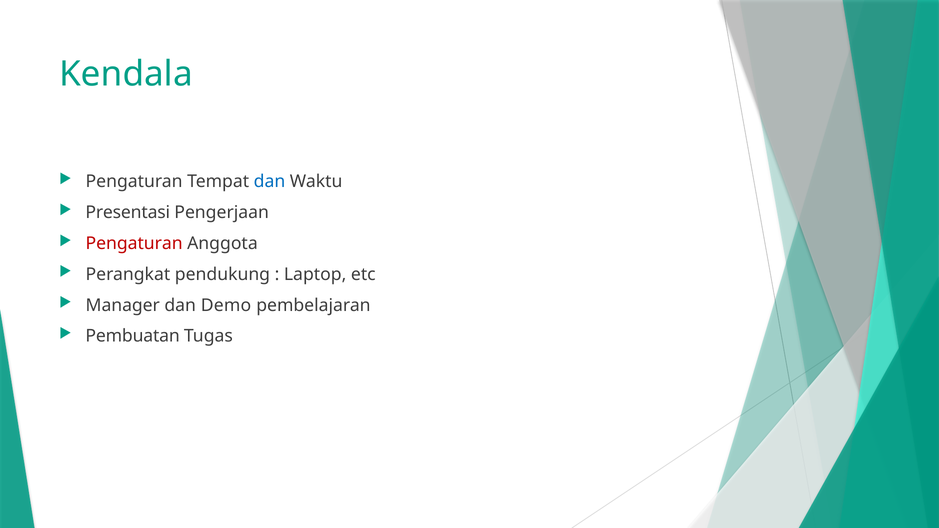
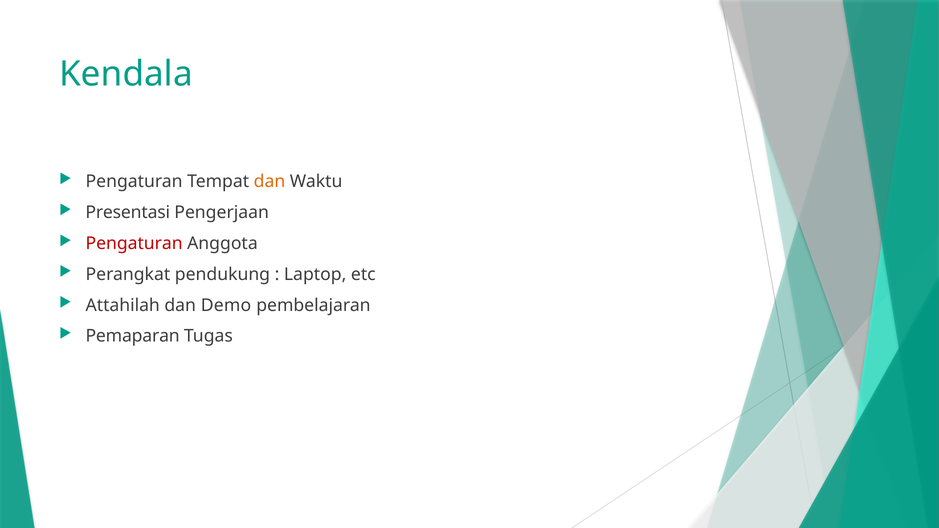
dan colour: blue -> orange (269, 182)
Manager: Manager -> Attahilah (123, 305)
Pembuatan: Pembuatan -> Pemaparan (133, 336)
